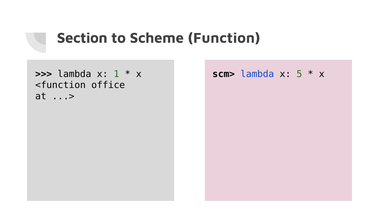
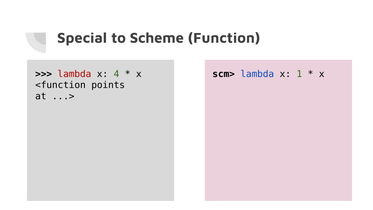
Section: Section -> Special (82, 38)
lambda colour: black -> red (74, 74)
1: 1 -> 4 (116, 74)
5: 5 -> 1 (299, 74)
office: office -> points (108, 85)
